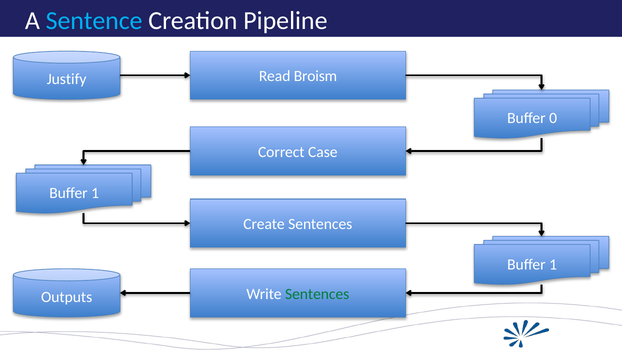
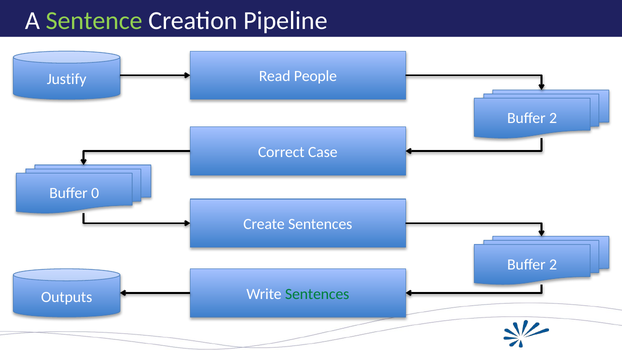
Sentence colour: light blue -> light green (94, 20)
Broism: Broism -> People (315, 76)
0: 0 -> 2 (553, 118)
1: 1 -> 0 (95, 193)
1: 1 -> 2 (553, 265)
